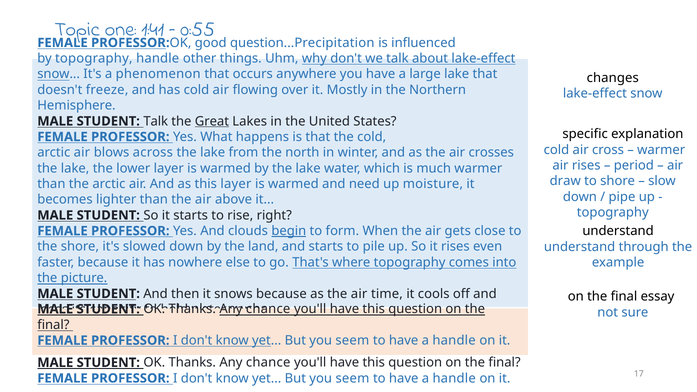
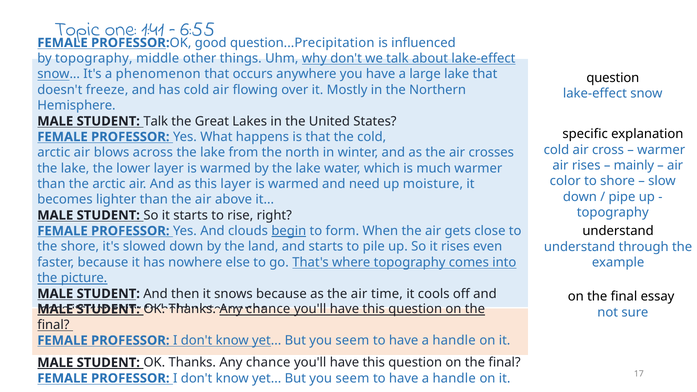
0:55: 0:55 -> 6:55 (198, 29)
topography handle: handle -> middle (158, 58)
changes: changes -> question (613, 78)
Great underline: present -> none (212, 121)
period: period -> mainly (634, 165)
draw: draw -> color (565, 181)
